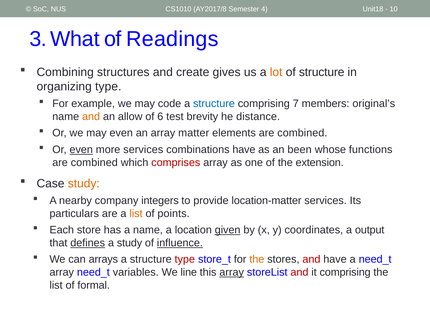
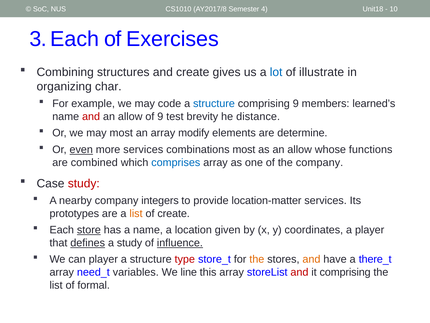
3 What: What -> Each (75, 39)
Readings: Readings -> Exercises (173, 39)
lot colour: orange -> blue (276, 72)
of structure: structure -> illustrate (322, 72)
organizing type: type -> char (108, 86)
comprising 7: 7 -> 9 (296, 103)
original’s: original’s -> learned’s (374, 103)
and colour: orange -> red (91, 116)
of 6: 6 -> 9 (160, 116)
may even: even -> most (121, 133)
matter: matter -> modify (194, 133)
elements are combined: combined -> determine (302, 133)
combinations have: have -> most (244, 149)
as an been: been -> allow (300, 149)
comprises colour: red -> blue (176, 162)
the extension: extension -> company (320, 162)
study colour: orange -> red (84, 183)
particulars: particulars -> prototypes (74, 213)
of points: points -> create (174, 213)
store underline: none -> present (89, 230)
given underline: present -> none (228, 230)
a output: output -> player (370, 230)
can arrays: arrays -> player (103, 259)
and colour: red -> orange (311, 259)
a need_t: need_t -> there_t (375, 259)
array underline: present -> none (232, 272)
